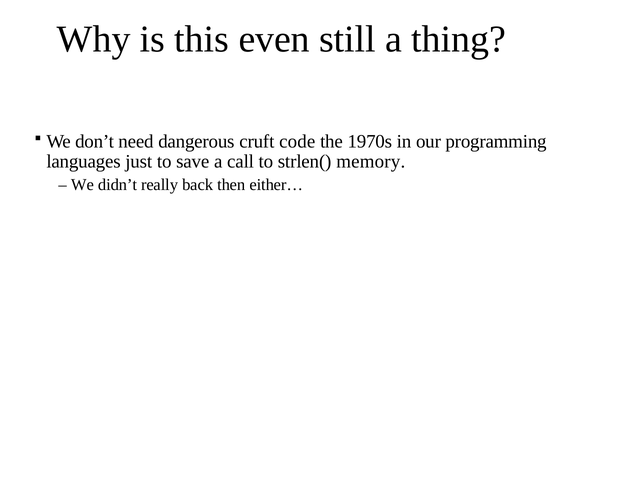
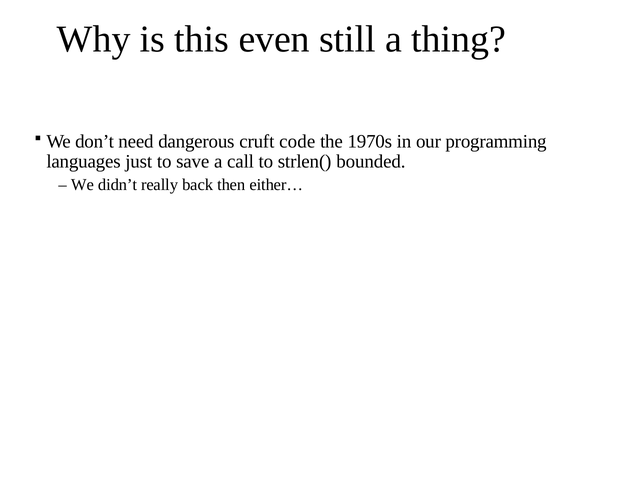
memory: memory -> bounded (371, 161)
